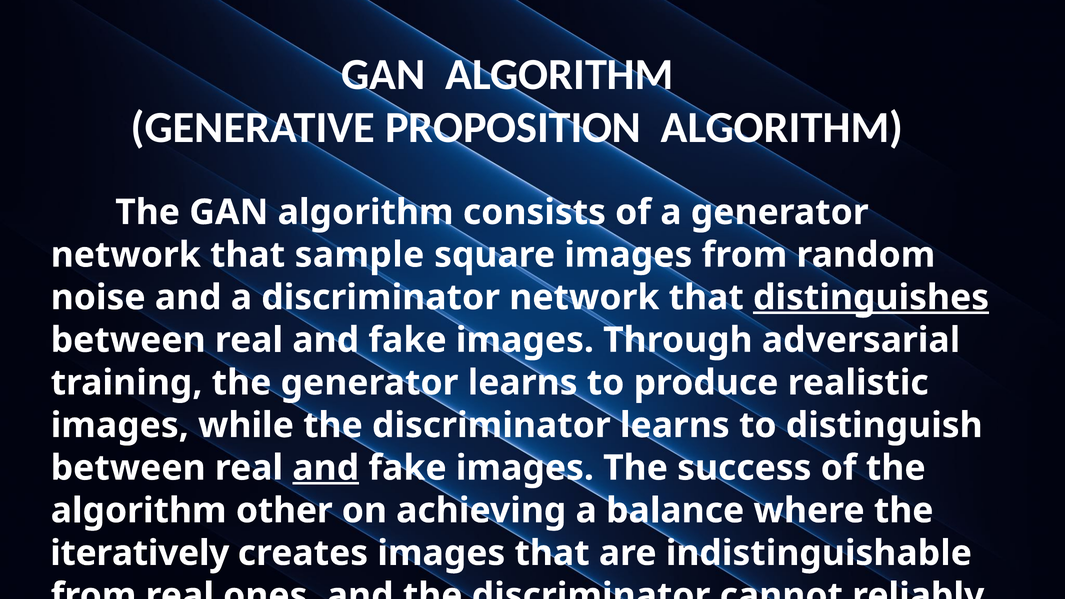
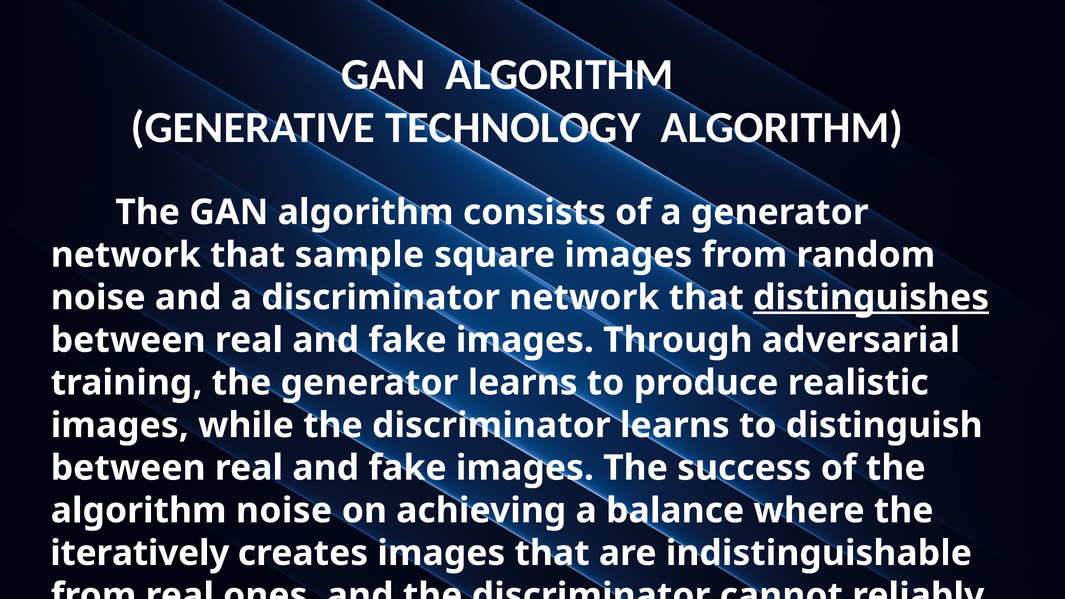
PROPOSITION: PROPOSITION -> TECHNOLOGY (513, 128)
and underline: present -> none (326, 468)
algorithm other: other -> noise (284, 511)
